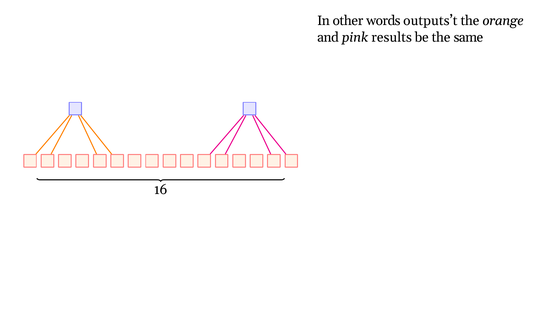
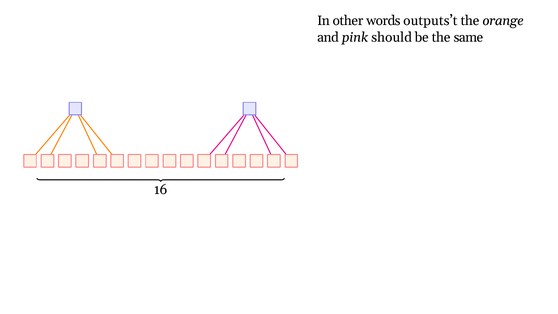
results: results -> should (392, 37)
